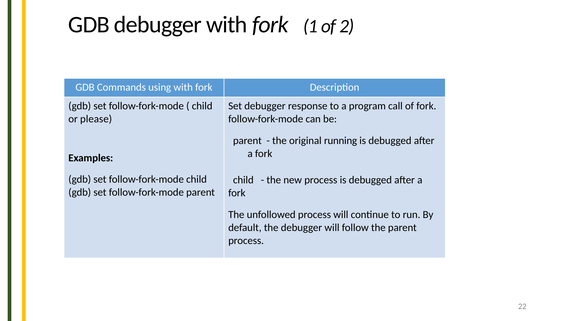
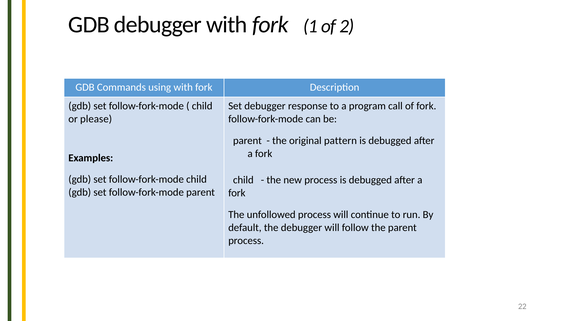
running: running -> pattern (340, 140)
